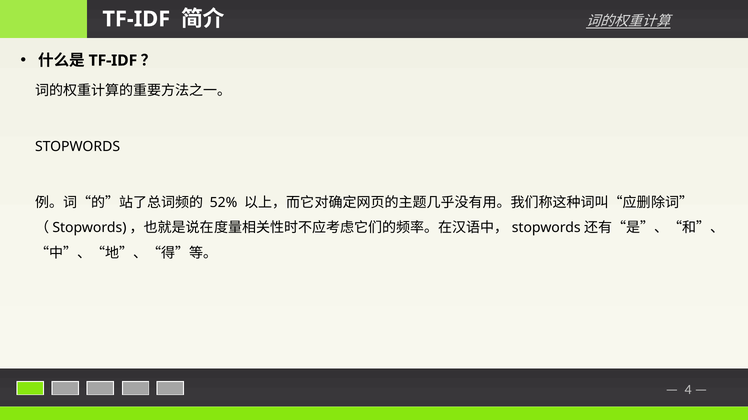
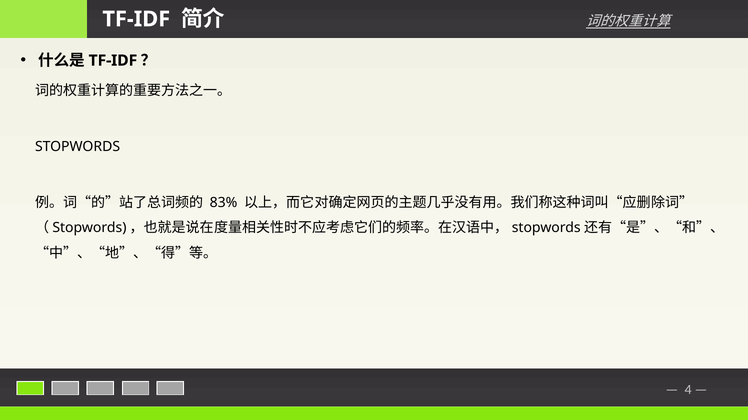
52%: 52% -> 83% (224, 203)
